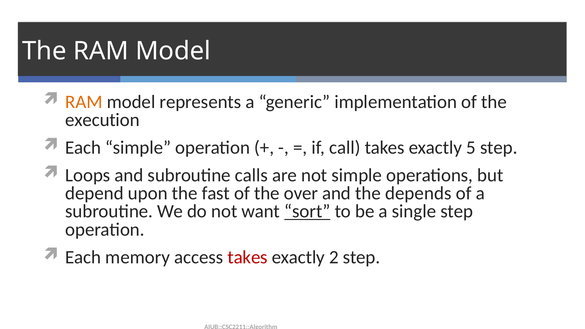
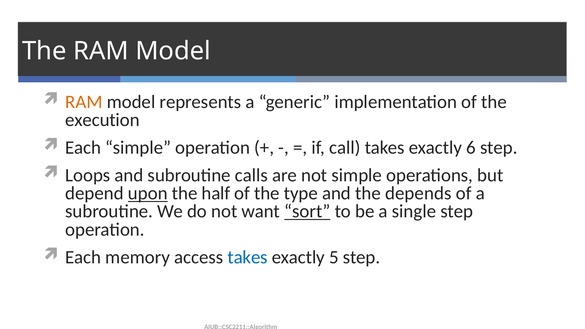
5: 5 -> 6 (471, 148)
upon underline: none -> present (148, 193)
fast: fast -> half (216, 193)
over: over -> type (301, 193)
takes colour: red -> blue (248, 257)
2: 2 -> 5 (334, 257)
